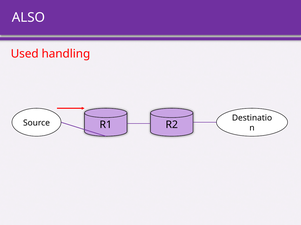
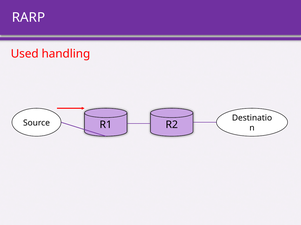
ALSO: ALSO -> RARP (29, 17)
